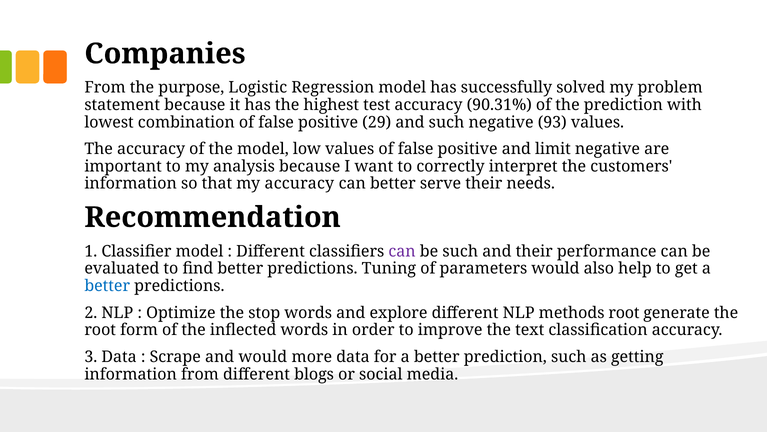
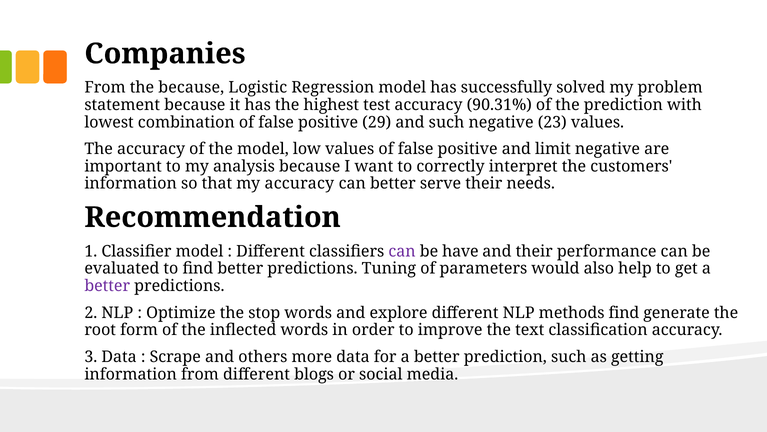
the purpose: purpose -> because (191, 88)
93: 93 -> 23 (552, 122)
be such: such -> have (460, 251)
better colour: blue -> purple (107, 286)
methods root: root -> find (624, 312)
and would: would -> others (263, 357)
